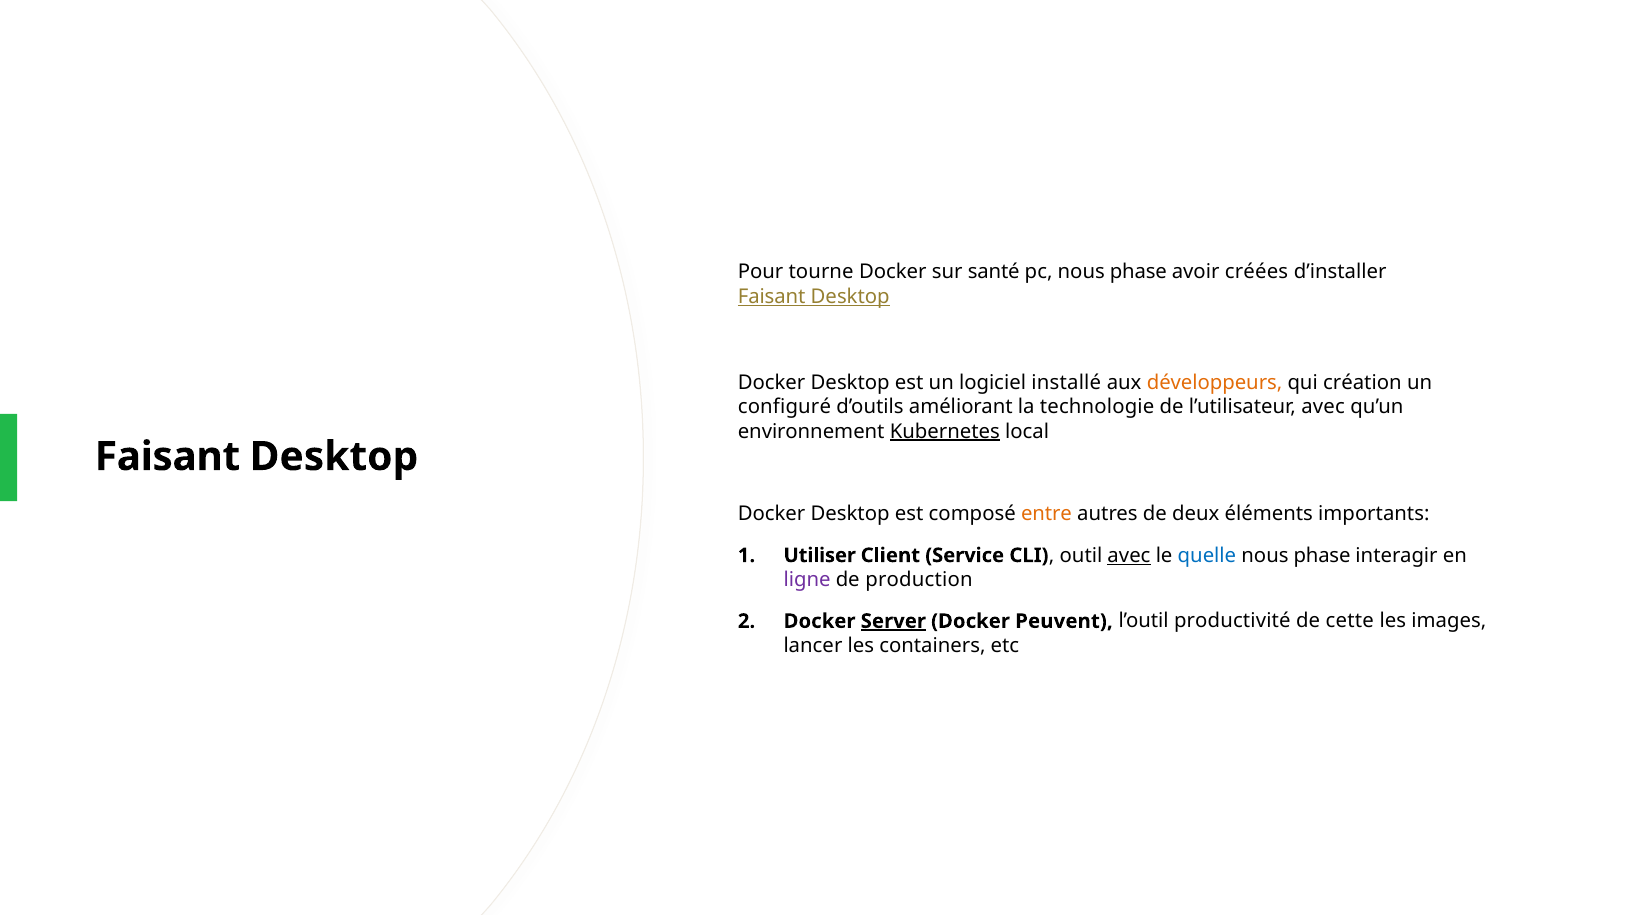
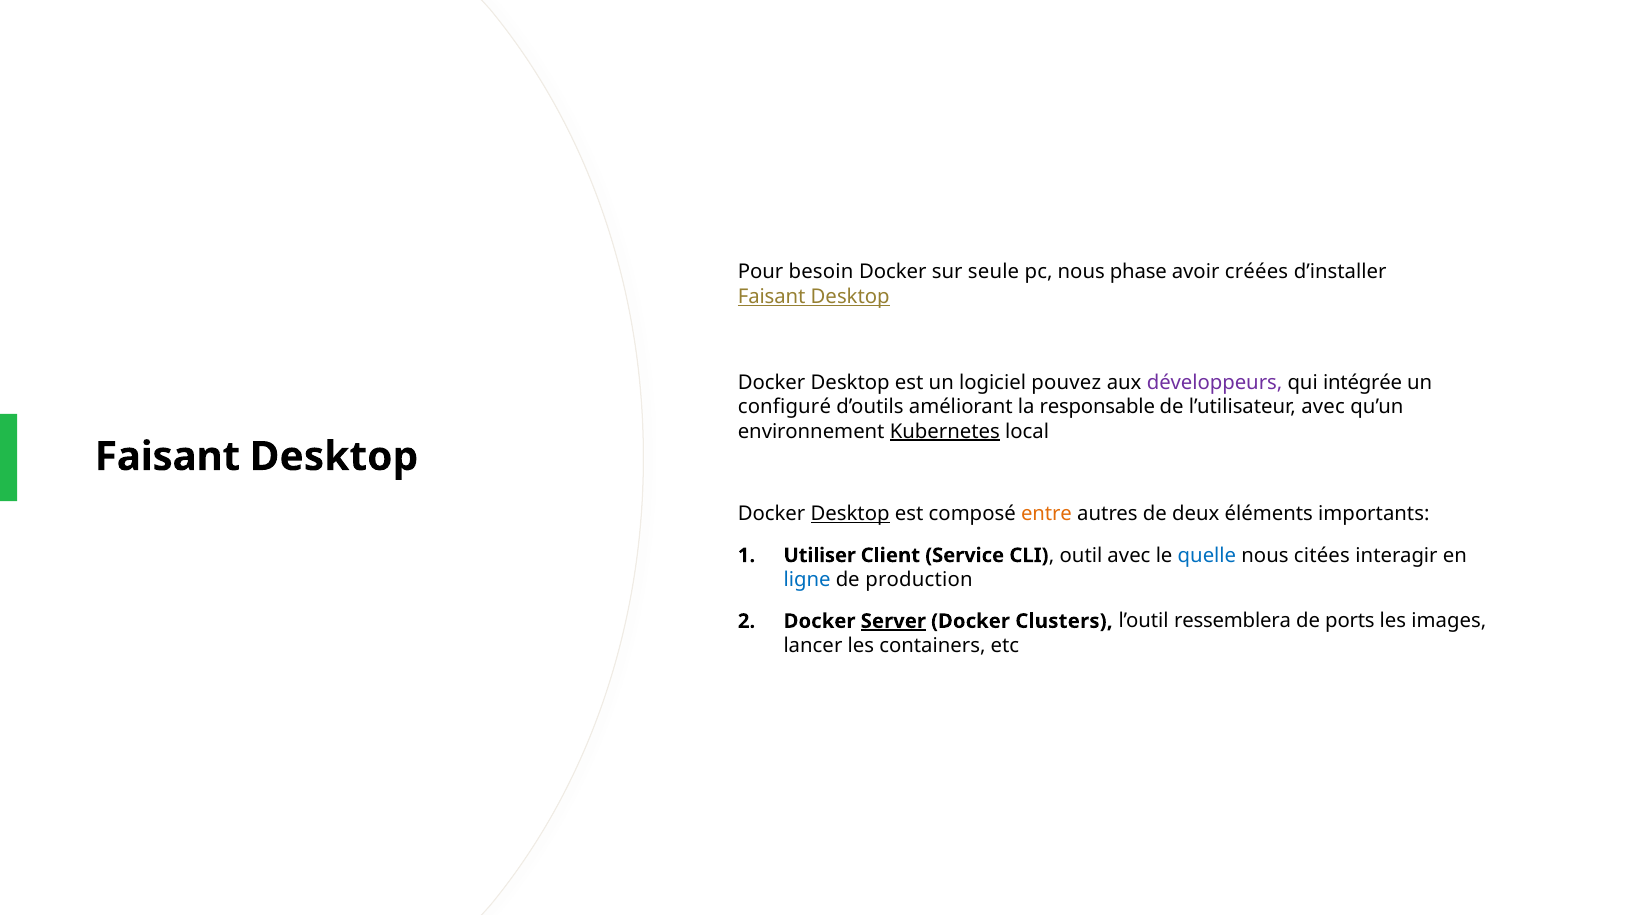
tourne: tourne -> besoin (821, 272)
santé: santé -> seule (994, 272)
installé: installé -> pouvez (1066, 383)
développeurs colour: orange -> purple (1215, 383)
création: création -> intégrée (1363, 383)
technologie: technologie -> responsable (1097, 407)
Desktop underline: none -> present (850, 514)
avec underline: present -> none (1129, 556)
phase: phase -> citées (1322, 556)
ligne colour: purple -> blue (807, 580)
Peuvent: Peuvent -> Clusters (1064, 622)
productivité: productivité -> ressemblera (1232, 622)
cette: cette -> ports (1350, 622)
